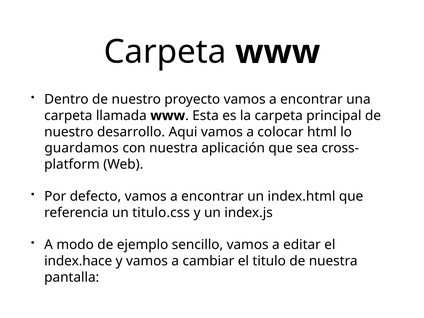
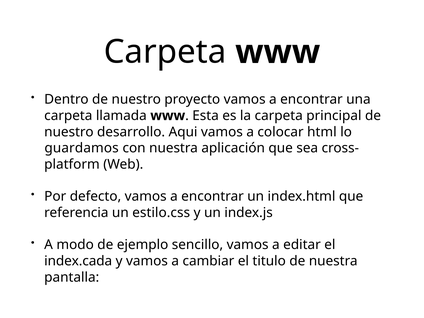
titulo.css: titulo.css -> estilo.css (161, 213)
index.hace: index.hace -> index.cada (78, 261)
